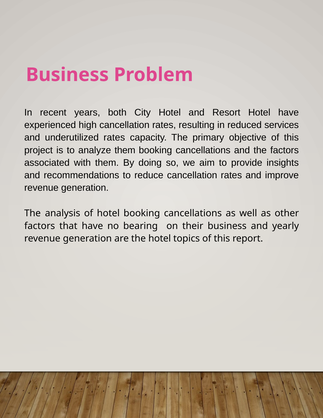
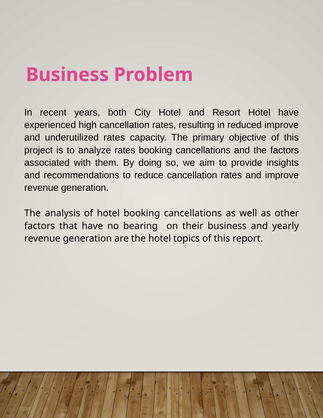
reduced services: services -> improve (282, 125)
analyze them: them -> rates (125, 150)
